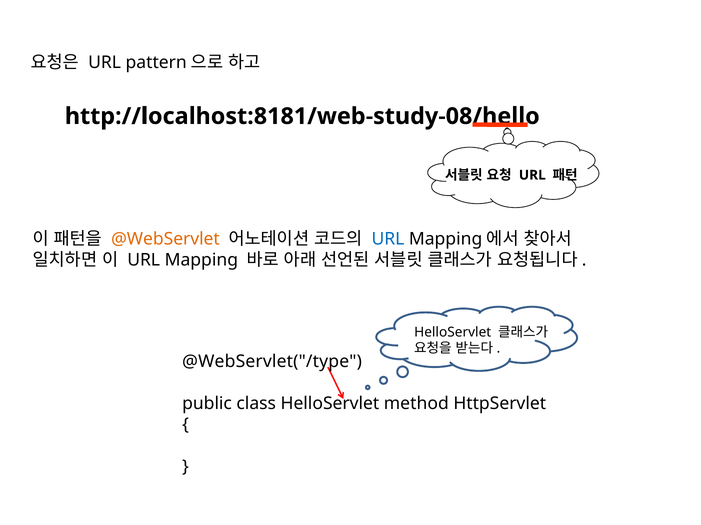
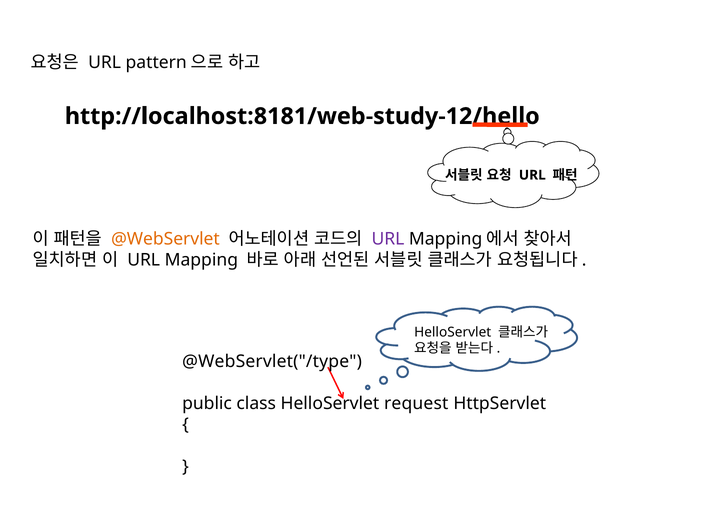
http://localhost:8181/web-study-08/hello: http://localhost:8181/web-study-08/hello -> http://localhost:8181/web-study-12/hello (302, 116)
URL colour: blue -> purple (388, 239)
method: method -> request (416, 404)
